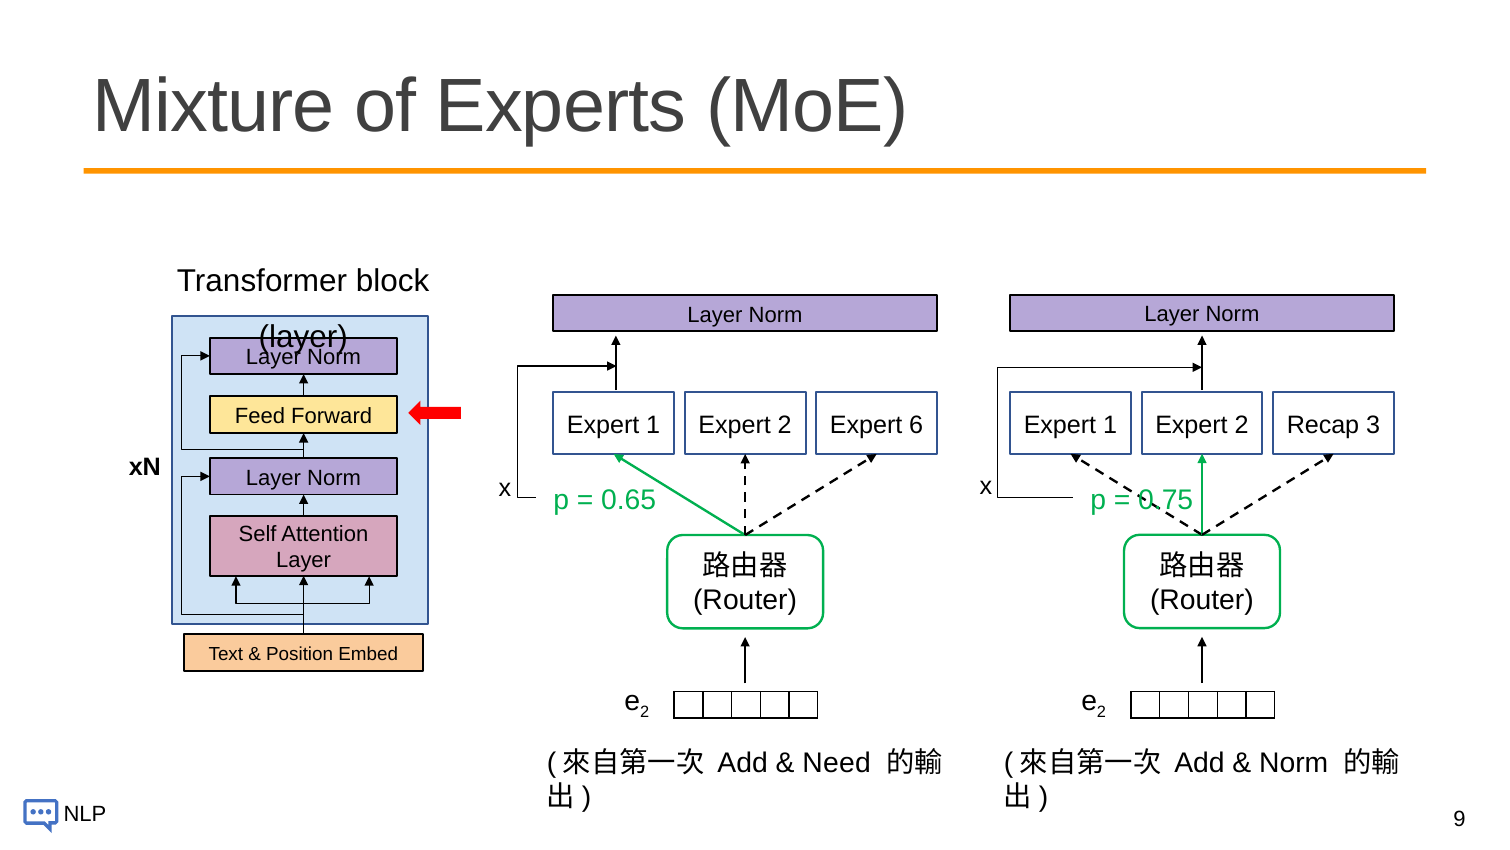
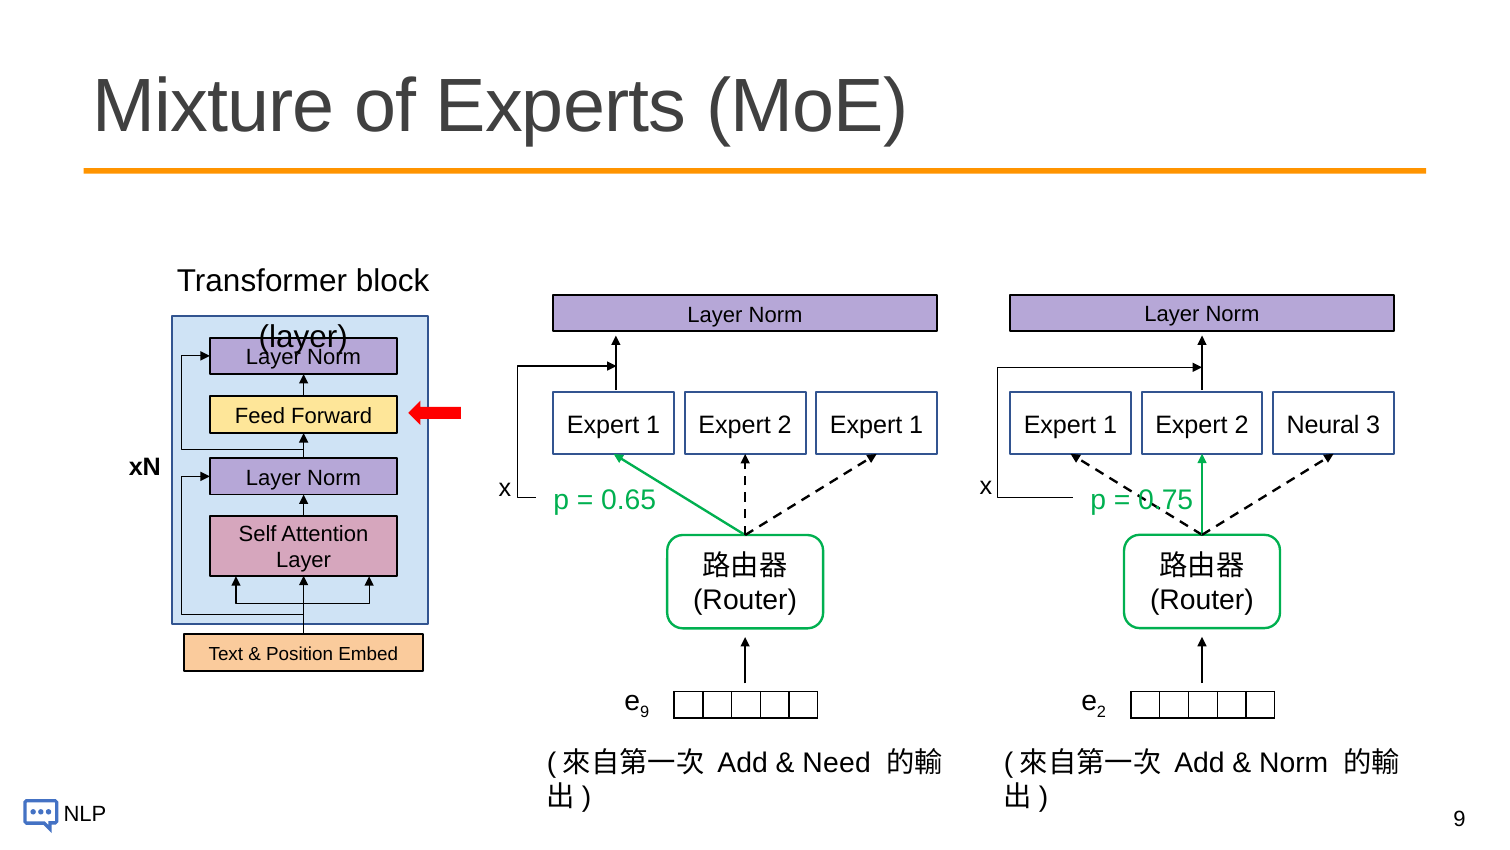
Recap: Recap -> Neural (1323, 424)
2 Expert 6: 6 -> 1 (916, 425)
2: 2 -> 9 (645, 712)
